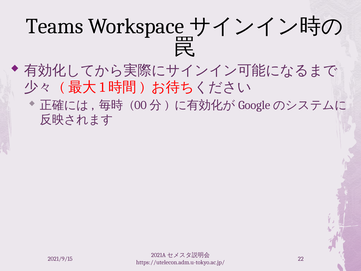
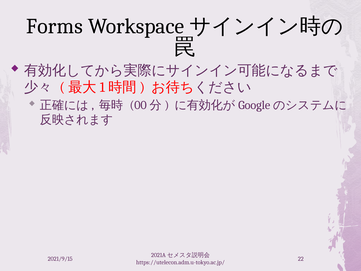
Teams: Teams -> Forms (55, 26)
